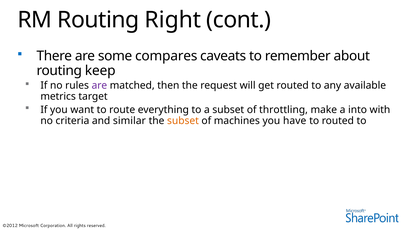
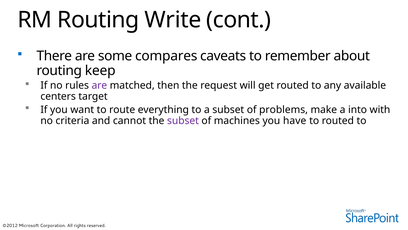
Right: Right -> Write (173, 20)
metrics: metrics -> centers (58, 96)
throttling: throttling -> problems (284, 109)
similar: similar -> cannot (129, 120)
subset colour: orange -> purple (183, 120)
